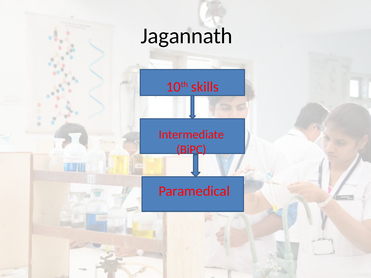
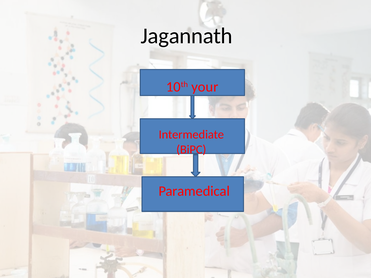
skills: skills -> your (205, 87)
